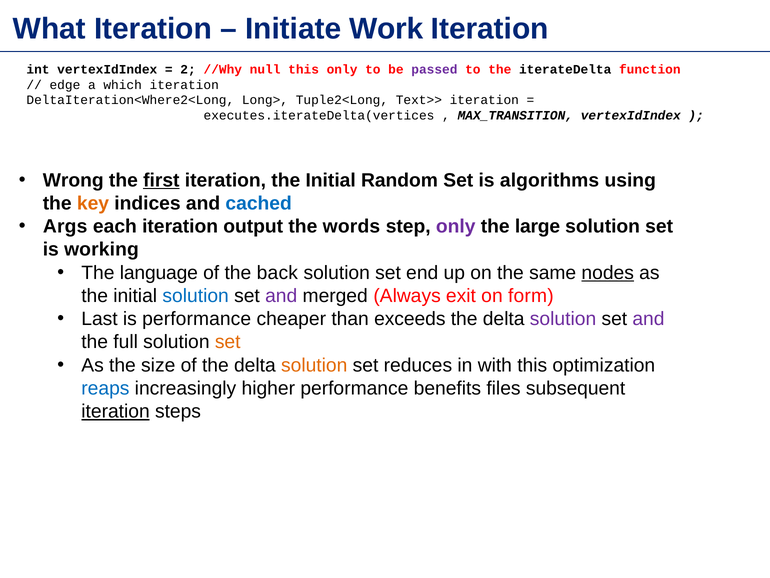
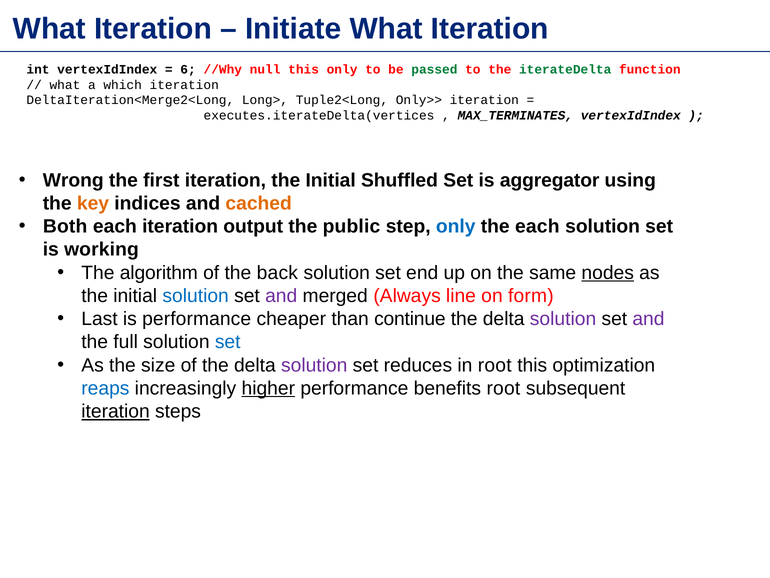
Initiate Work: Work -> What (386, 29)
2: 2 -> 6 (188, 69)
passed colour: purple -> green (434, 69)
iterateDelta colour: black -> green (565, 69)
edge: edge -> what (65, 85)
DeltaIteration<Where2<Long: DeltaIteration<Where2<Long -> DeltaIteration<Merge2<Long (130, 100)
Text>>: Text>> -> Only>> (419, 100)
MAX_TRANSITION: MAX_TRANSITION -> MAX_TERMINATES (515, 116)
first underline: present -> none (161, 180)
Random: Random -> Shuffled (399, 180)
algorithms: algorithms -> aggregator (550, 180)
cached colour: blue -> orange (259, 203)
Args: Args -> Both (65, 226)
words: words -> public (351, 226)
only colour: purple -> blue (456, 226)
the large: large -> each (537, 226)
language: language -> algorithm (159, 273)
exit: exit -> line (461, 296)
exceeds: exceeds -> continue (410, 319)
set colour: orange -> blue (228, 342)
solution colour: orange -> purple (314, 365)
in with: with -> root (495, 365)
higher underline: none -> present (268, 388)
benefits files: files -> root (503, 388)
